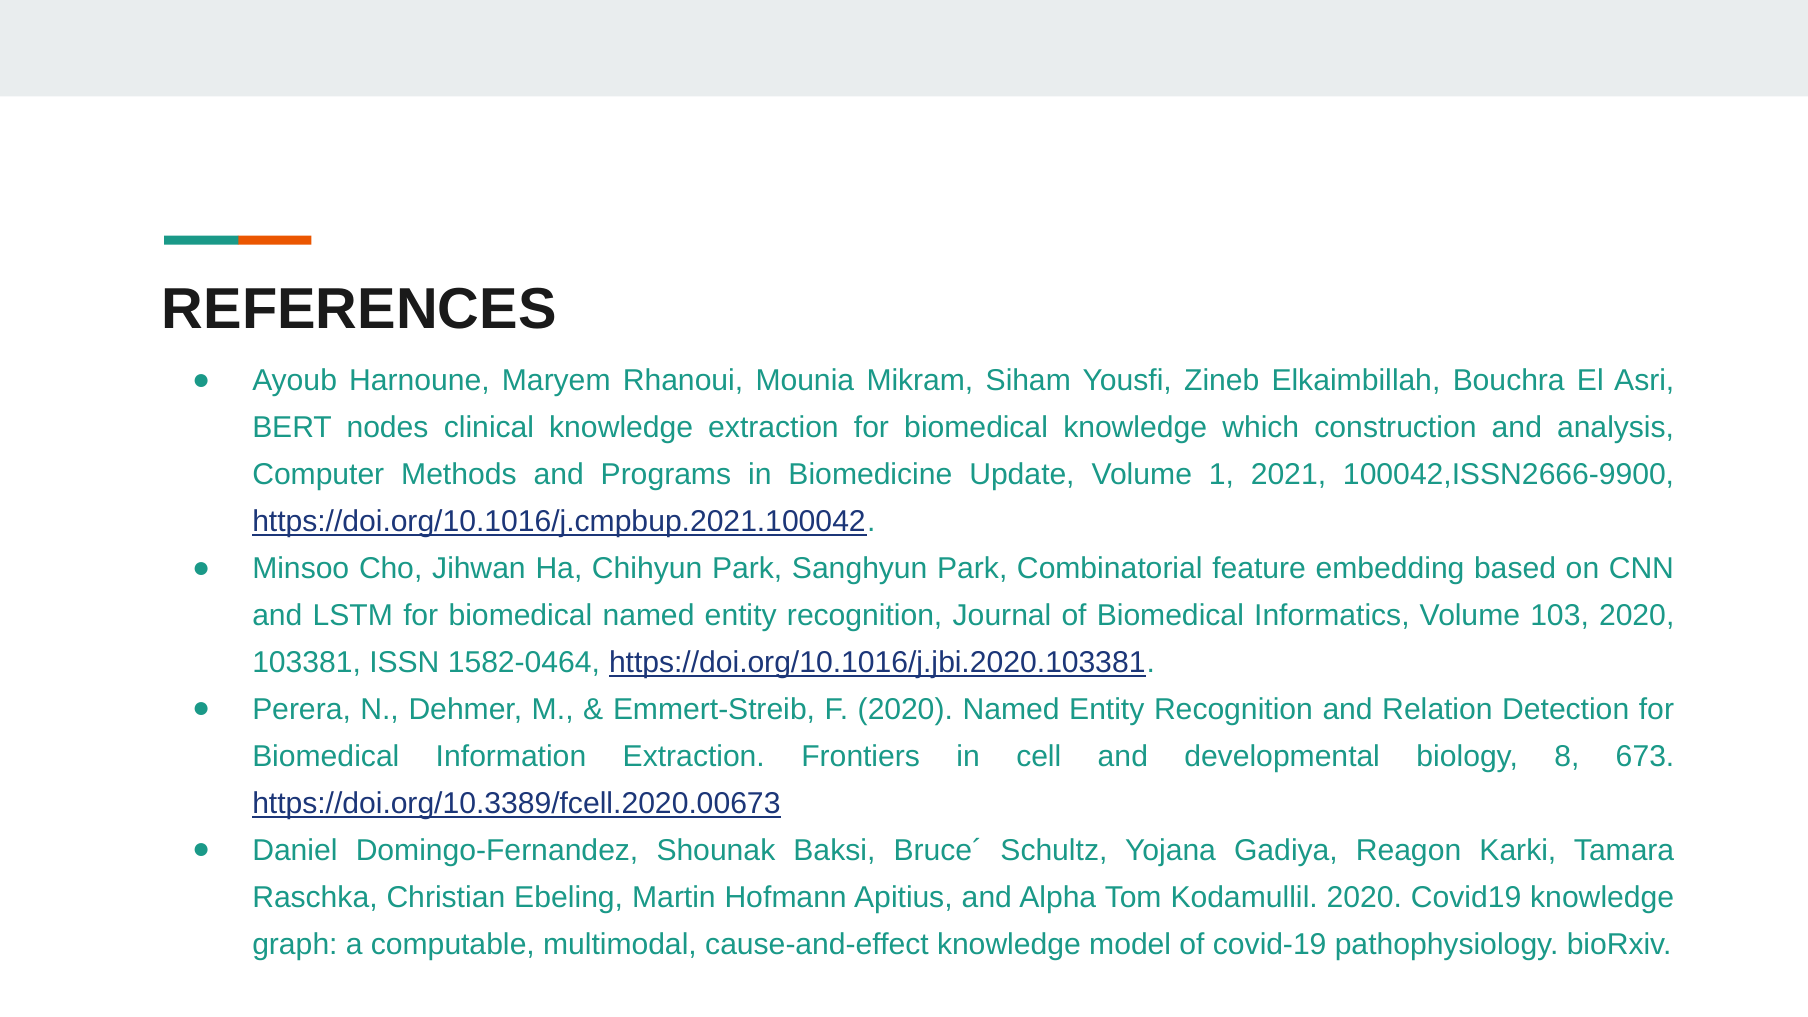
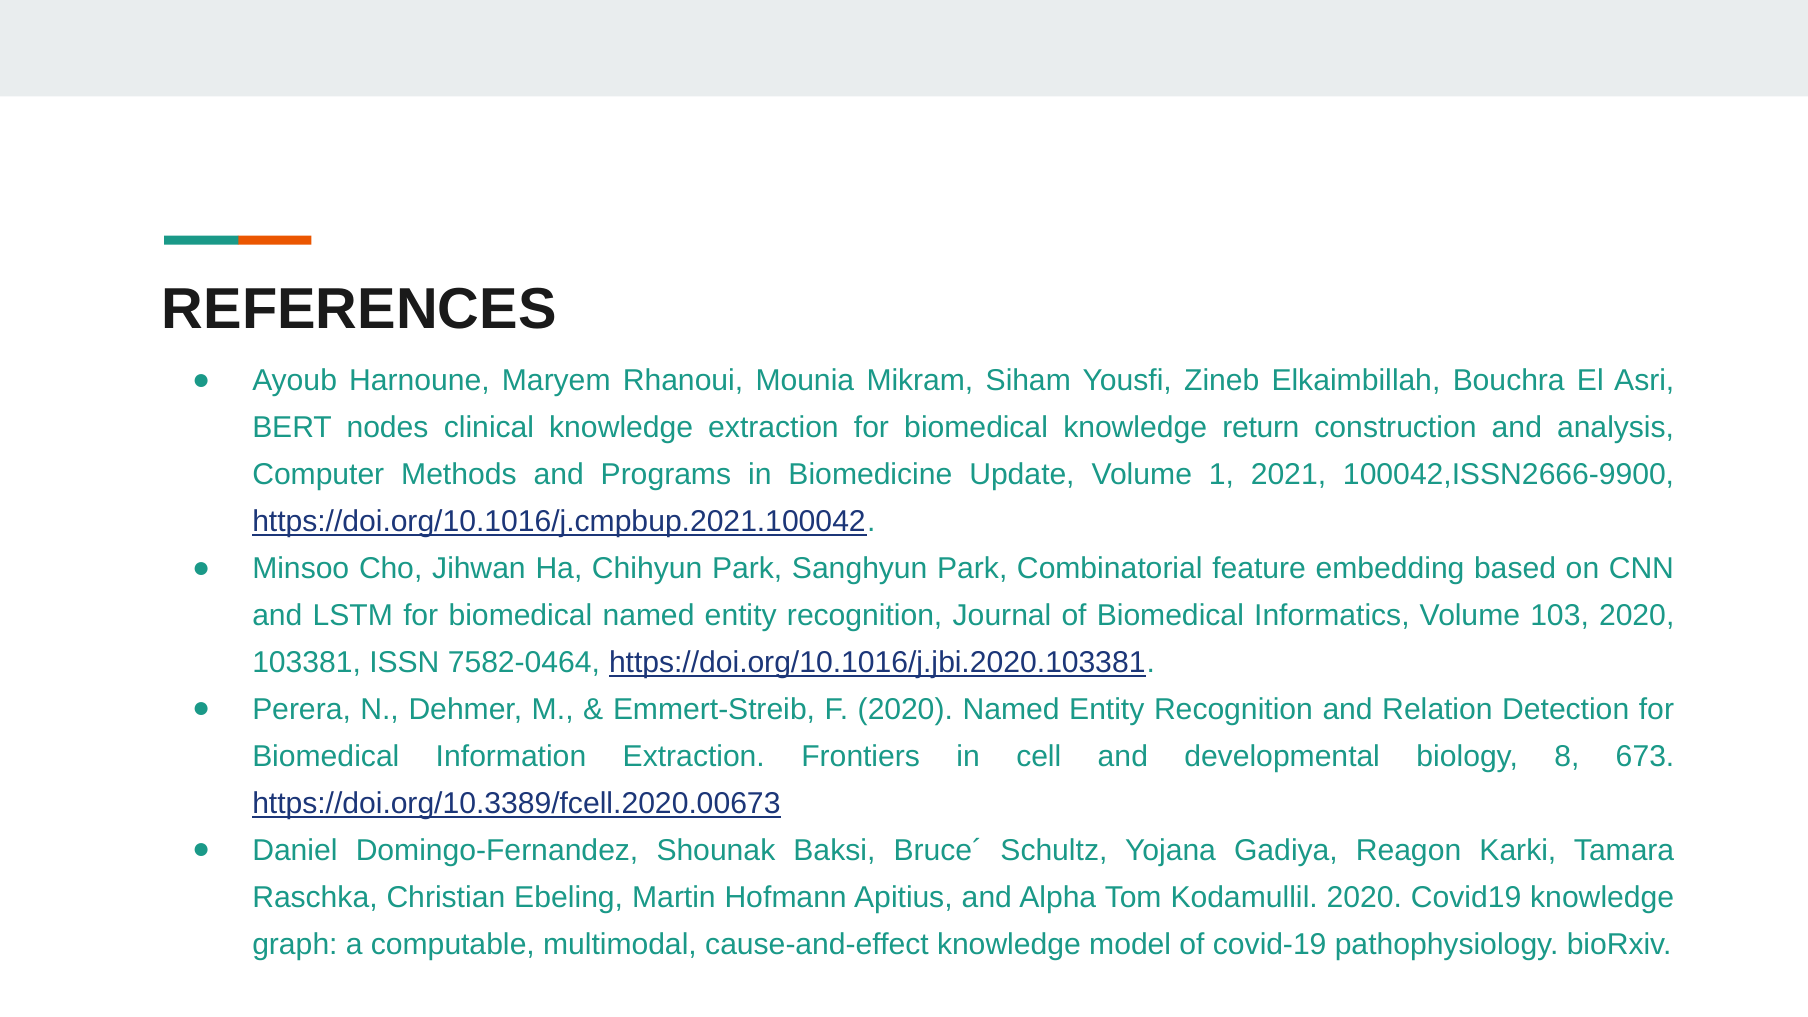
which: which -> return (1261, 428)
1582-0464: 1582-0464 -> 7582-0464 (524, 663)
